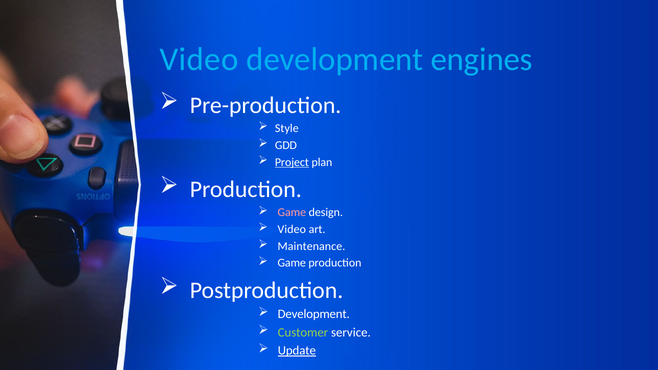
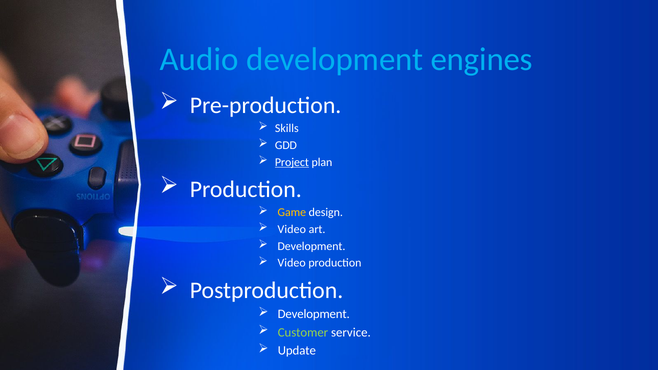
Video: Video -> Audio (199, 60)
Style: Style -> Skills (287, 128)
Game colour: pink -> yellow (292, 213)
Maintenance: Maintenance -> Development (311, 246)
Game: Game -> Video (292, 263)
Update underline: present -> none (297, 351)
